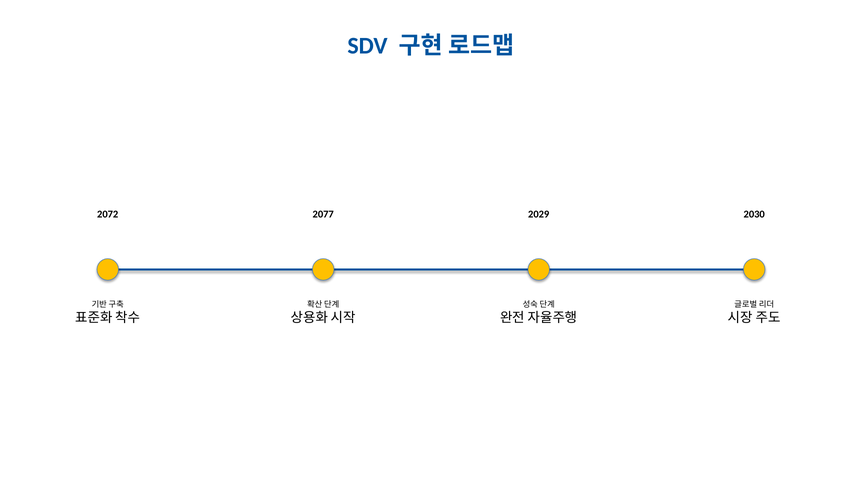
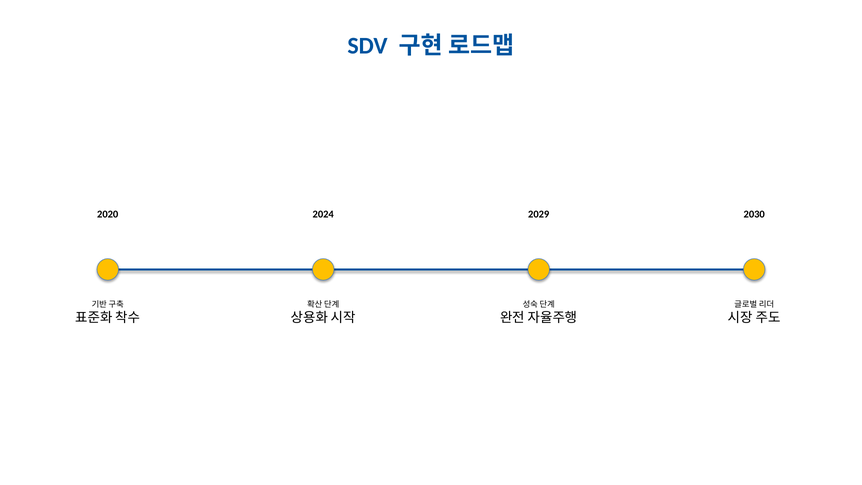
2072: 2072 -> 2020 (108, 214)
2077: 2077 -> 2024 (323, 214)
